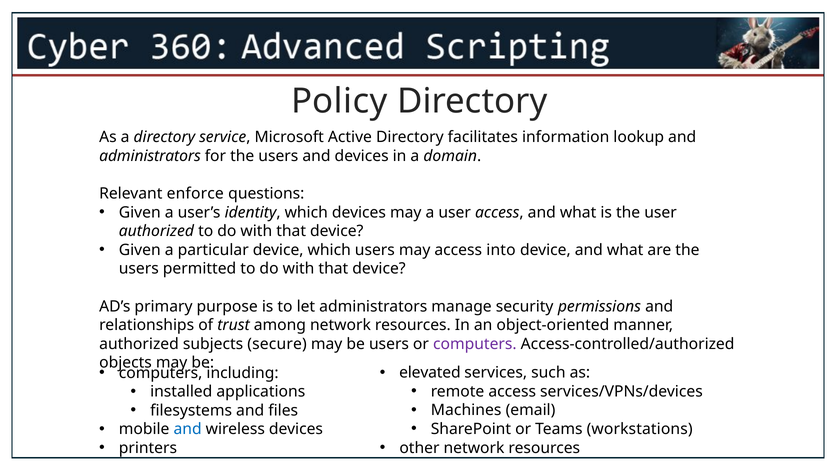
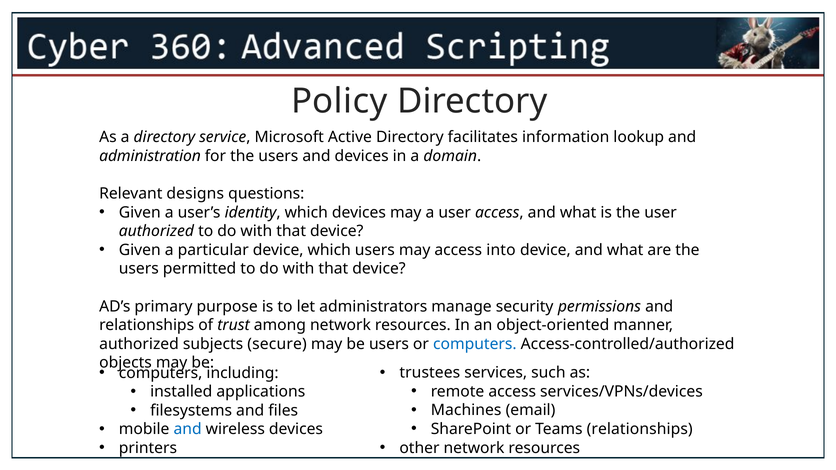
administrators: administrators -> administration (150, 156)
enforce: enforce -> designs (195, 194)
computers colour: purple -> blue (475, 344)
elevated: elevated -> trustees (430, 373)
Teams workstations: workstations -> relationships (640, 429)
